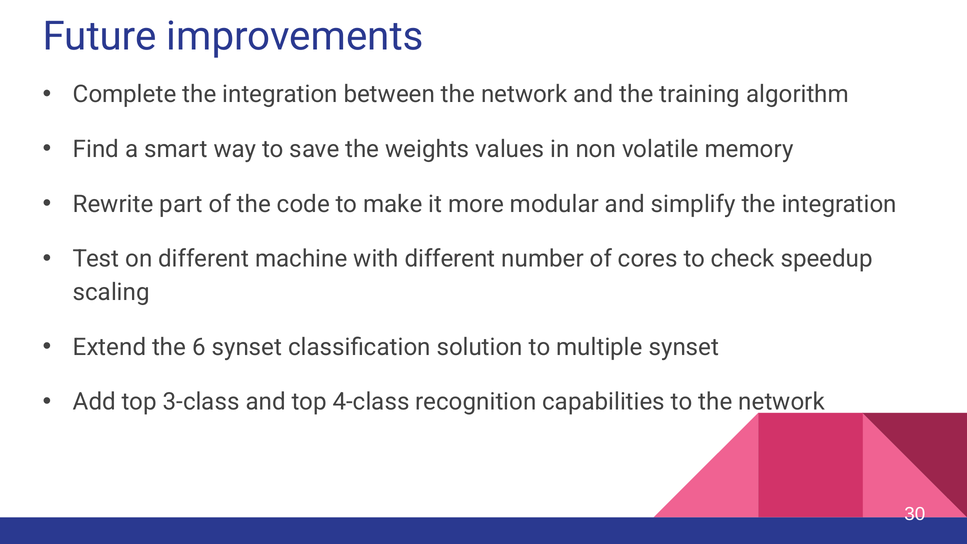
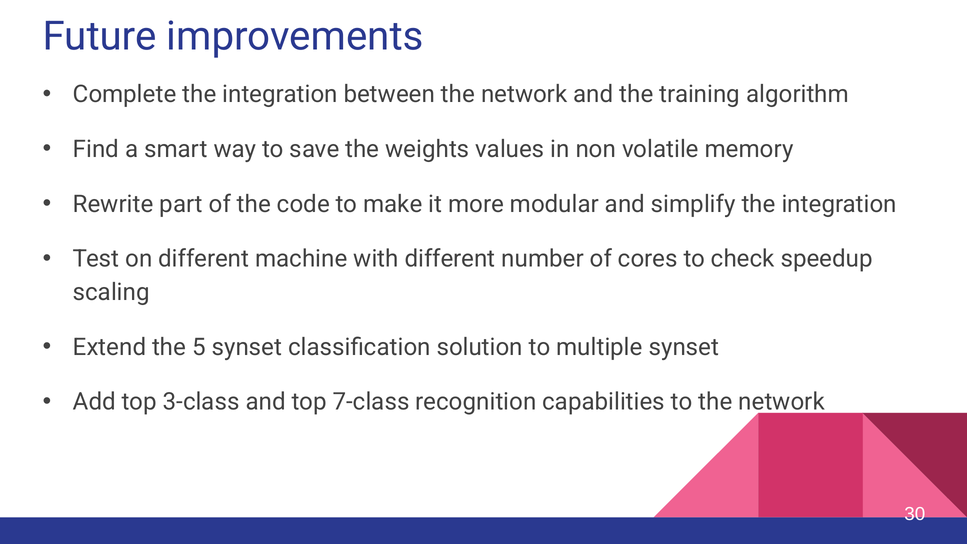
6: 6 -> 5 (199, 347)
4-class: 4-class -> 7-class (371, 402)
